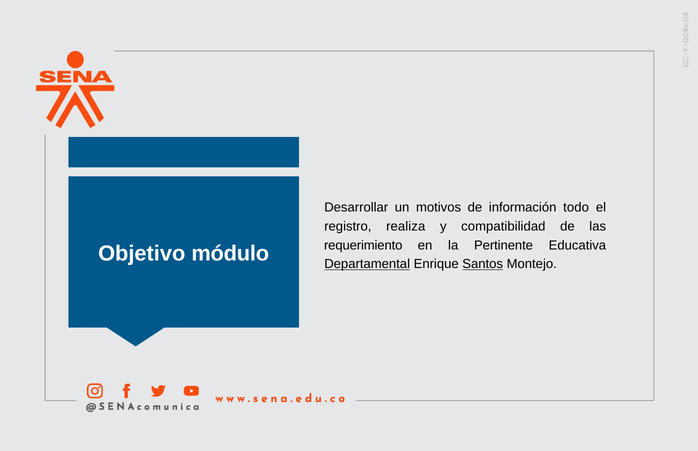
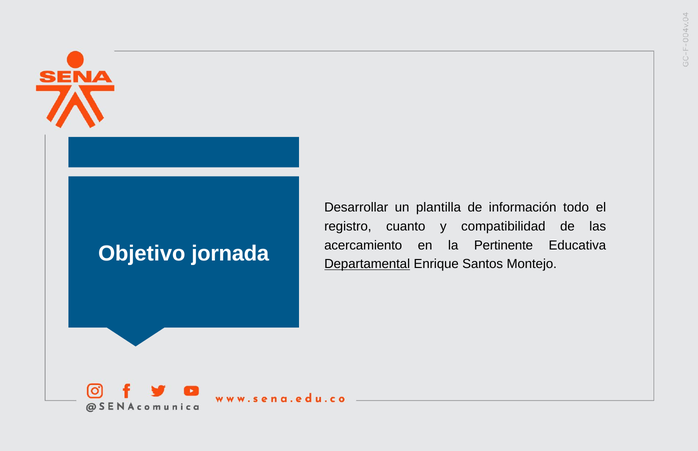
motivos: motivos -> plantilla (439, 207)
realiza: realiza -> cuanto (406, 226)
requerimiento: requerimiento -> acercamiento (363, 245)
módulo: módulo -> jornada (230, 253)
Santos underline: present -> none (483, 264)
